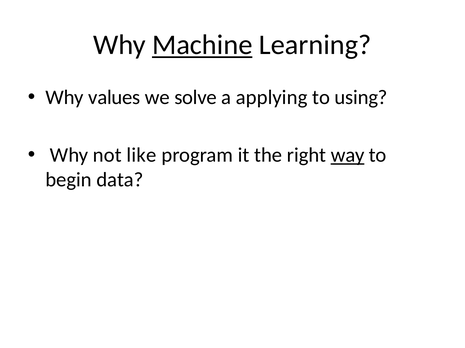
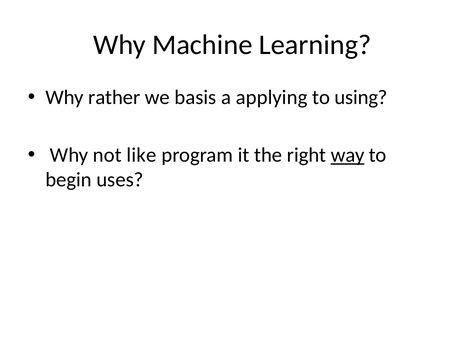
Machine underline: present -> none (202, 45)
values: values -> rather (114, 98)
solve: solve -> basis (195, 98)
data: data -> uses (120, 180)
